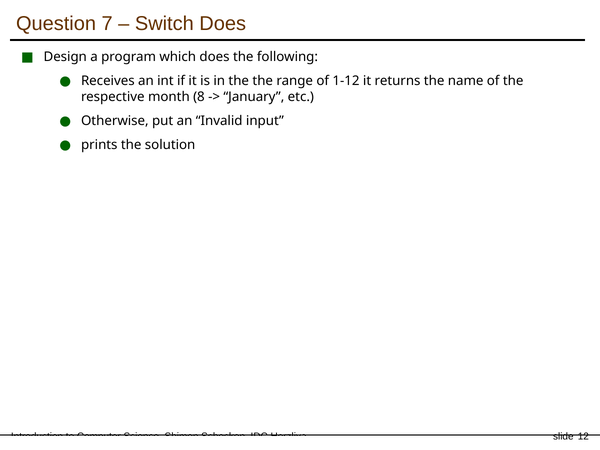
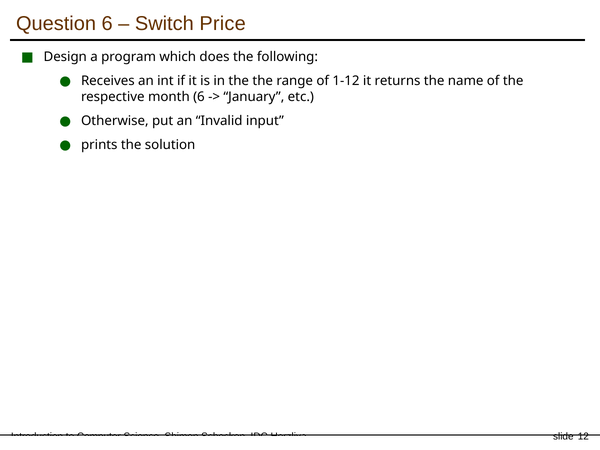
Question 7: 7 -> 6 (107, 24)
Switch Does: Does -> Price (223, 24)
month 8: 8 -> 6 (199, 97)
